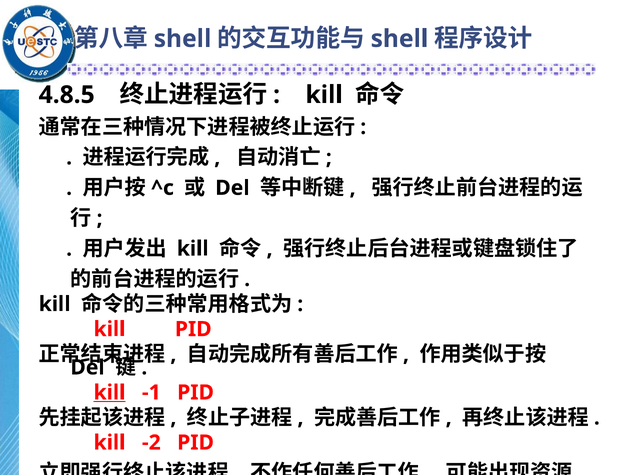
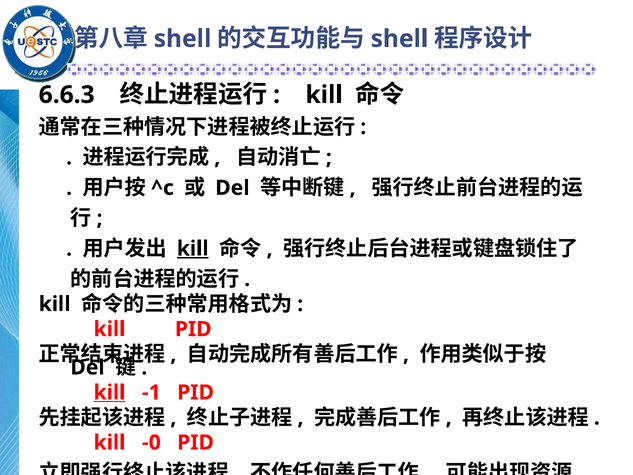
4.8.5: 4.8.5 -> 6.6.3 (67, 95)
kill underline: none -> present (193, 249)
-2: -2 -> -0 (151, 442)
